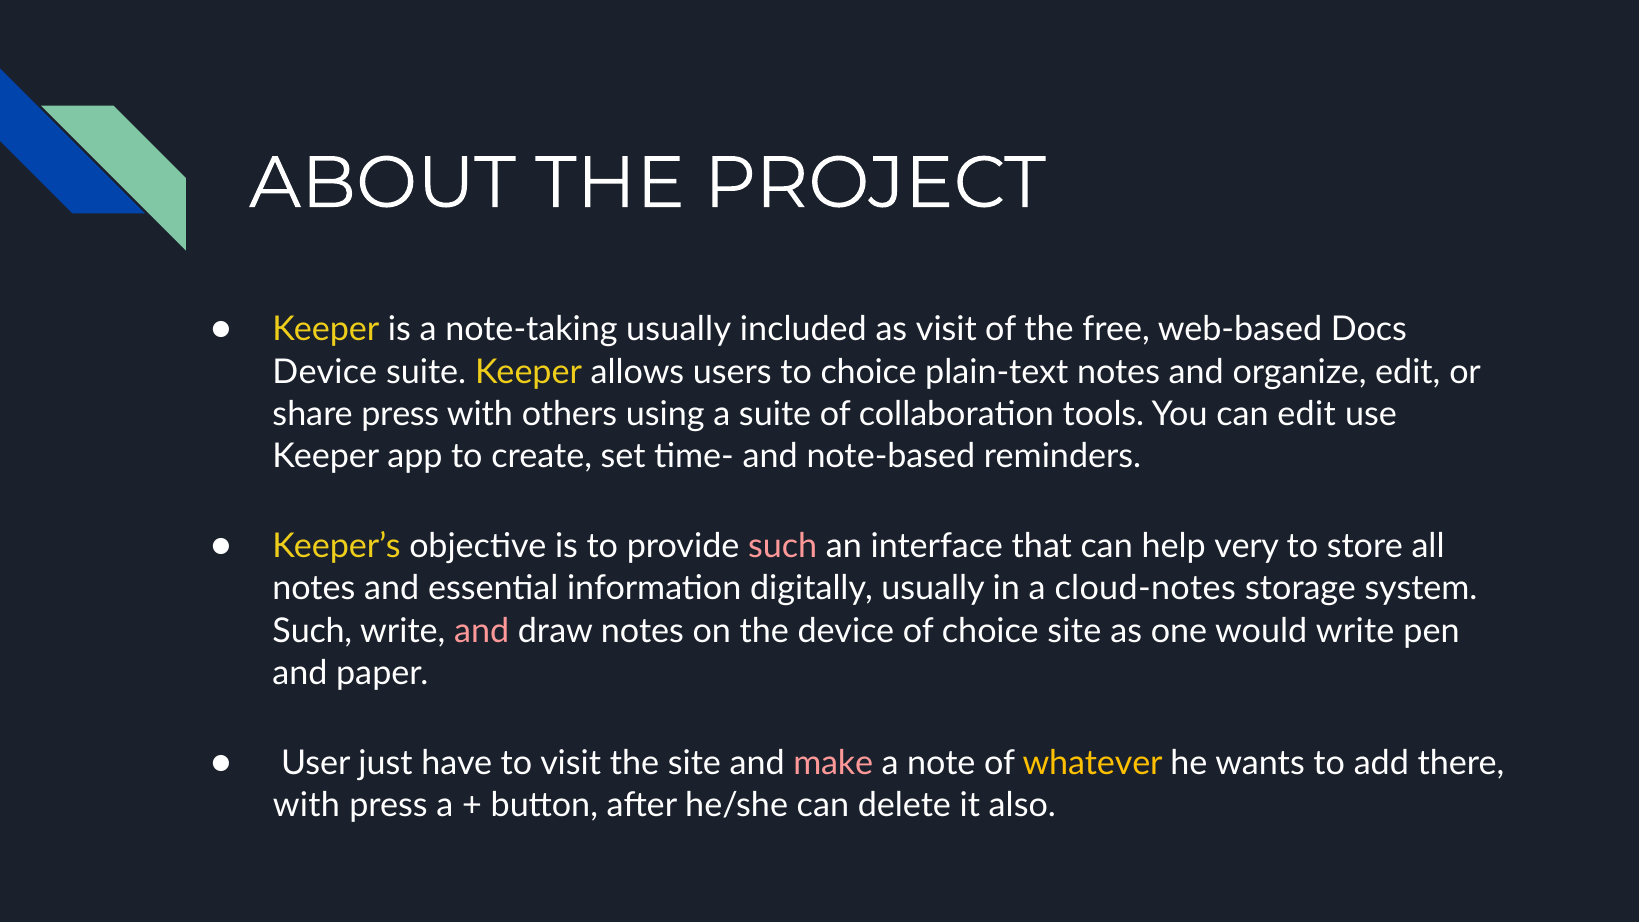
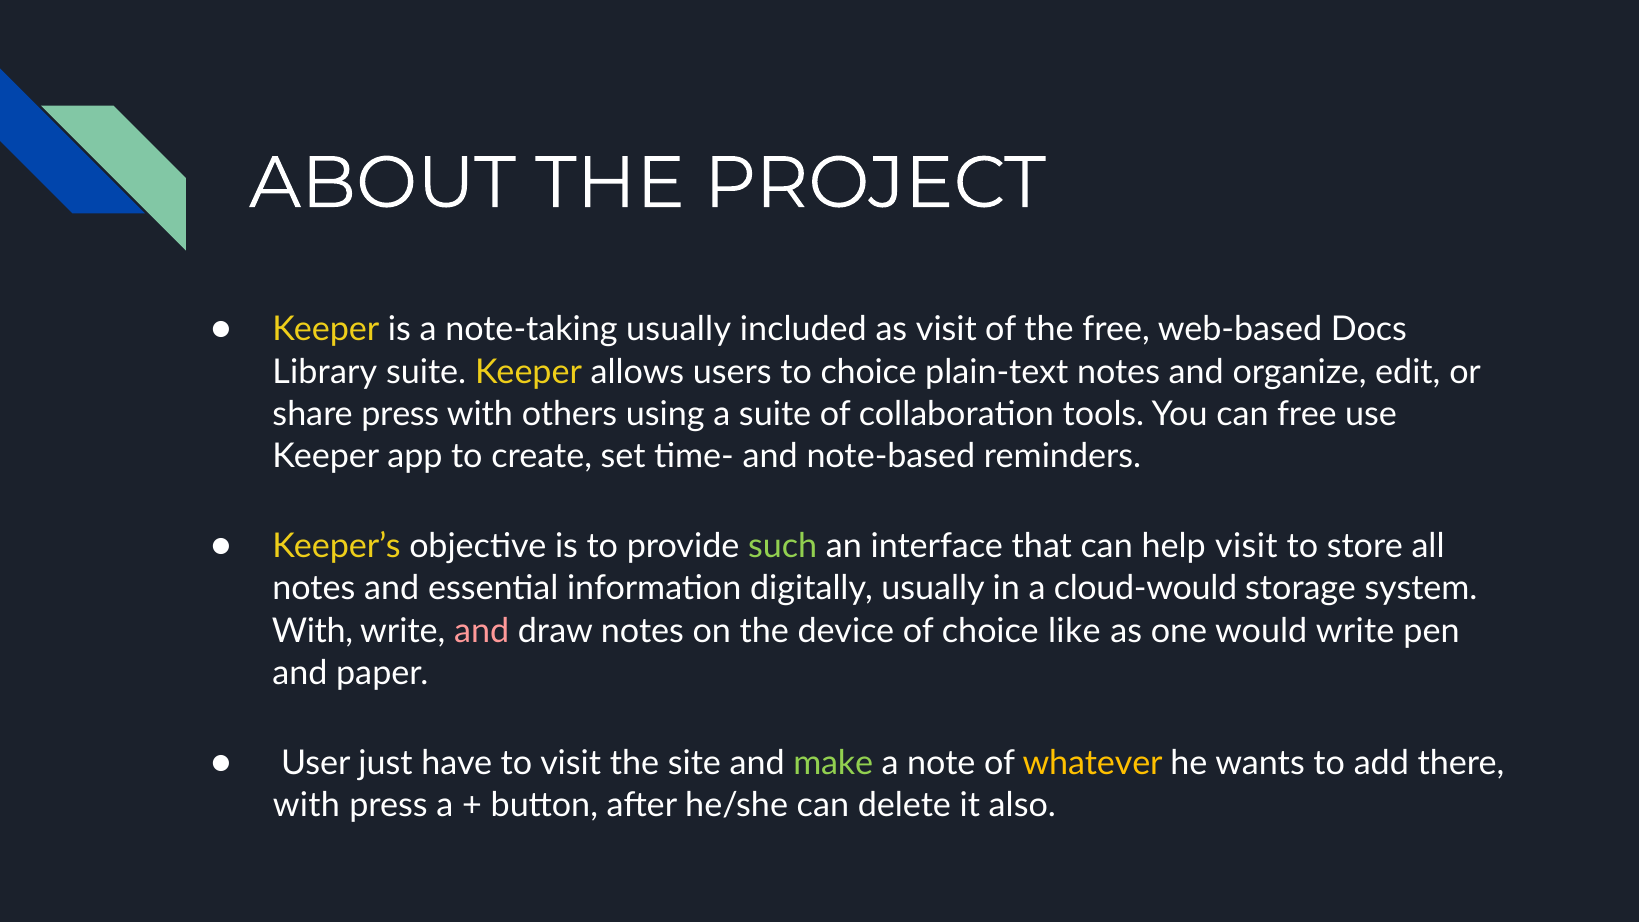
Device: Device -> Library (325, 372)
can edit: edit -> free (1307, 414)
such colour: pink -> light green (783, 546)
help very: very -> visit (1246, 546)
cloud-notes: cloud-notes -> cloud-would (1146, 589)
Such: Such -> With (312, 631)
choice site: site -> like (1074, 631)
make colour: pink -> light green (833, 763)
